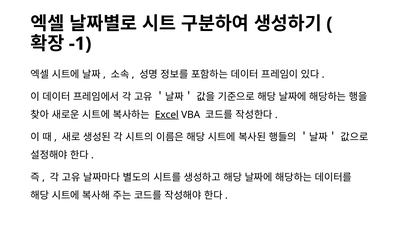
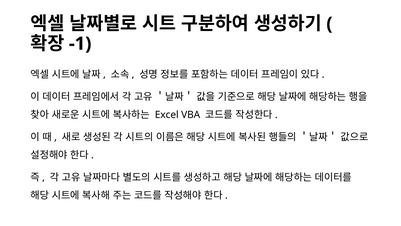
Excel underline: present -> none (167, 115)
